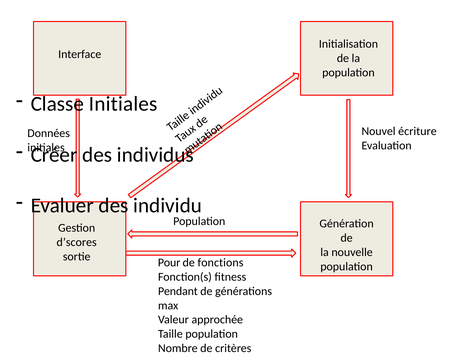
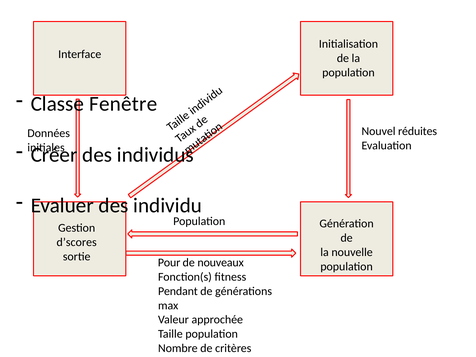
Classe Initiales: Initiales -> Fenêtre (123, 104)
écriture: écriture -> réduites (418, 131)
fonctions: fonctions -> nouveaux (221, 263)
